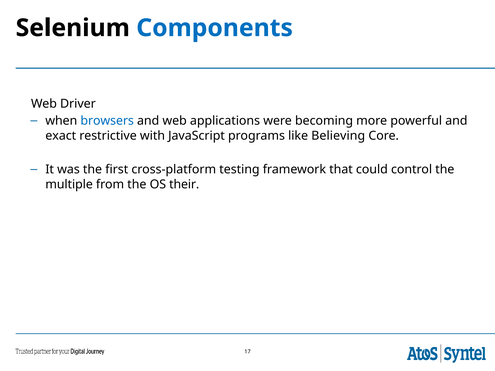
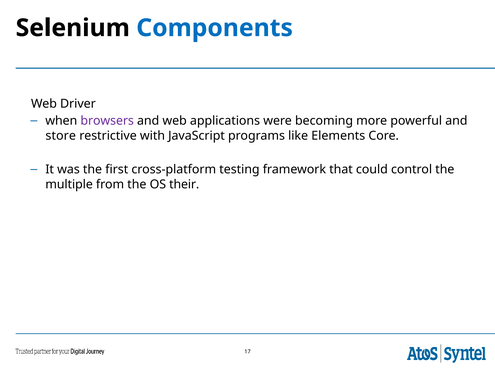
browsers colour: blue -> purple (107, 121)
exact: exact -> store (61, 136)
Believing: Believing -> Elements (338, 136)
